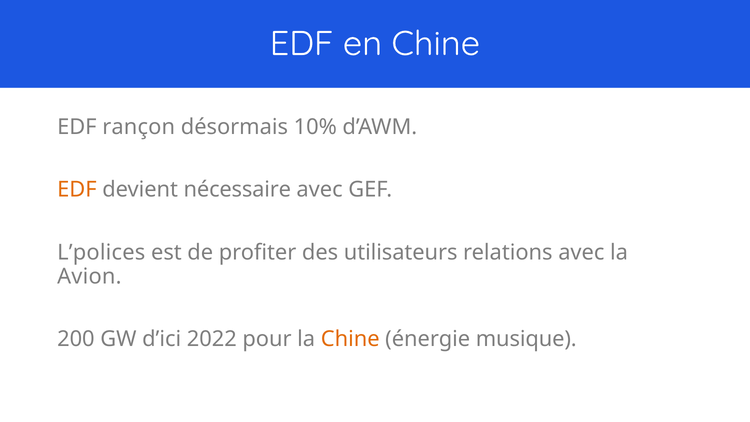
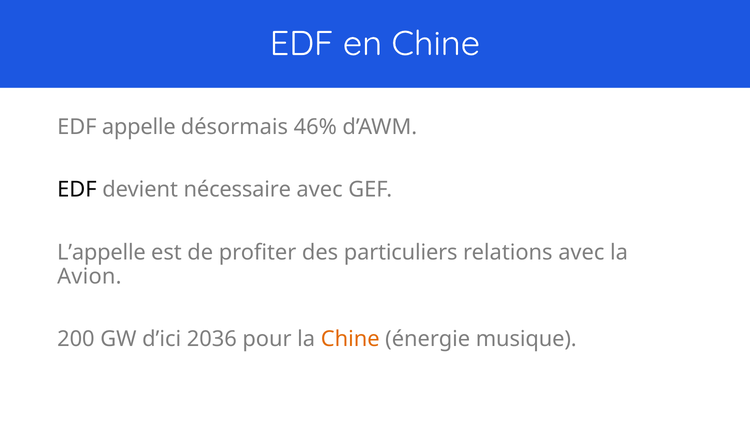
rançon: rançon -> appelle (139, 127)
10%: 10% -> 46% (315, 127)
EDF colour: orange -> black (77, 190)
L’polices: L’polices -> L’appelle (101, 253)
utilisateurs: utilisateurs -> particuliers (401, 253)
2022: 2022 -> 2036 (212, 339)
